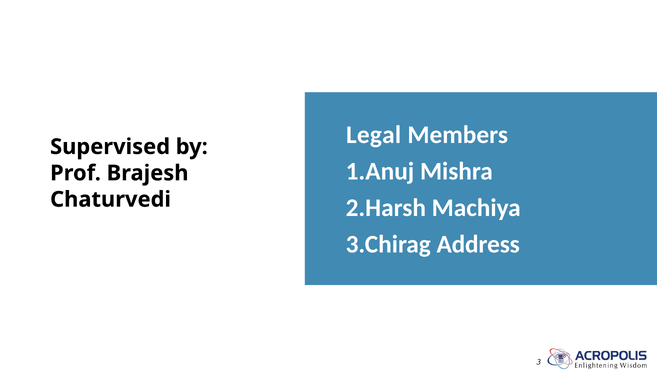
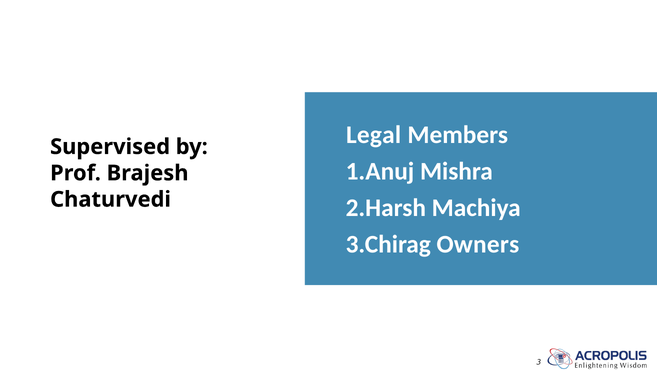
Address: Address -> Owners (478, 244)
